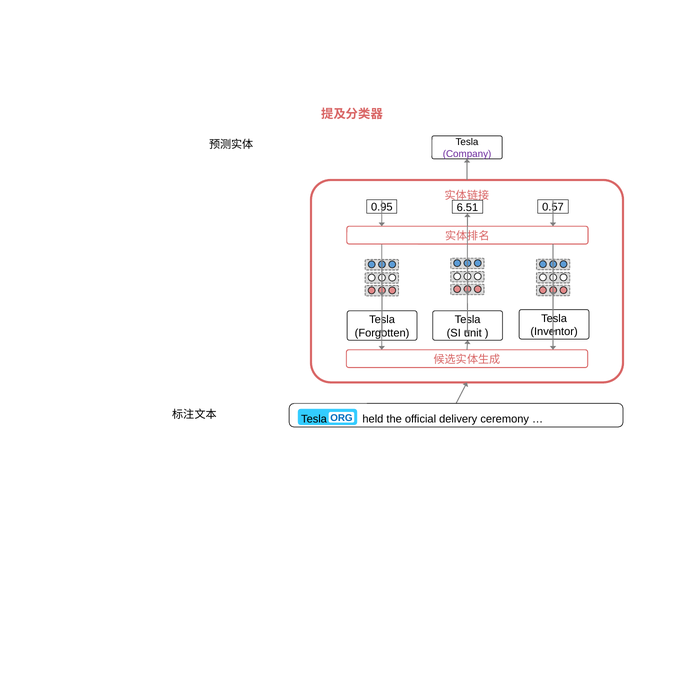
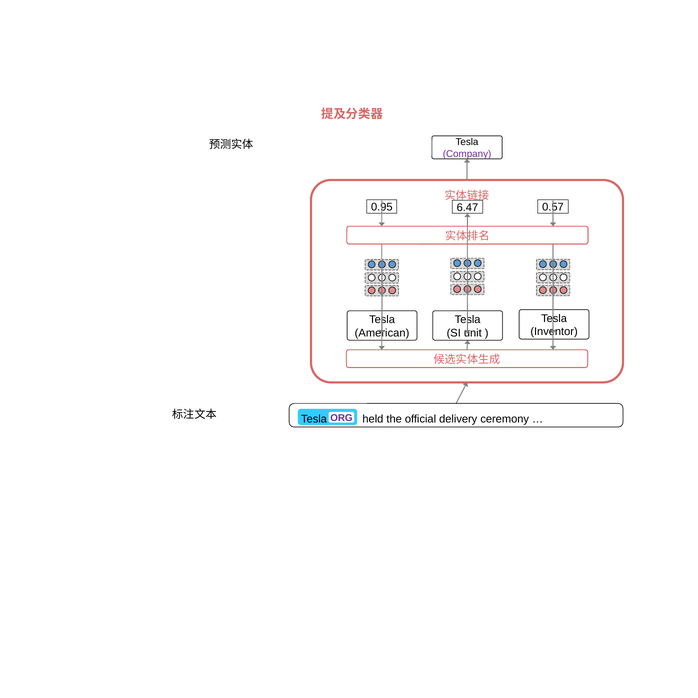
6.51: 6.51 -> 6.47 (467, 208)
Forgotten: Forgotten -> American (382, 333)
ORG colour: blue -> purple (341, 418)
